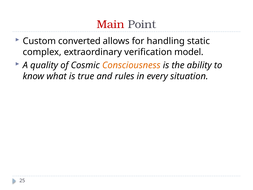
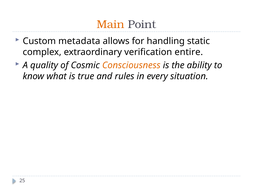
Main colour: red -> orange (111, 24)
converted: converted -> metadata (79, 41)
model: model -> entire (189, 52)
